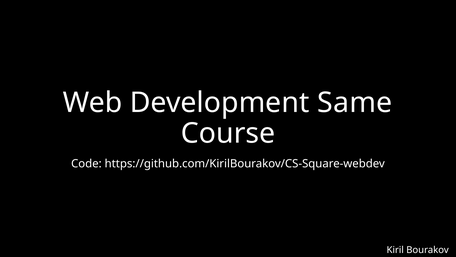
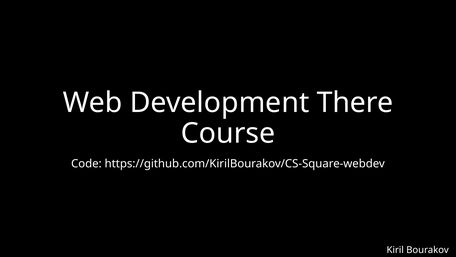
Same: Same -> There (355, 102)
